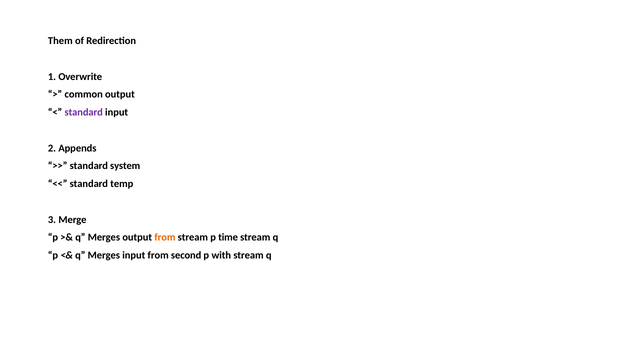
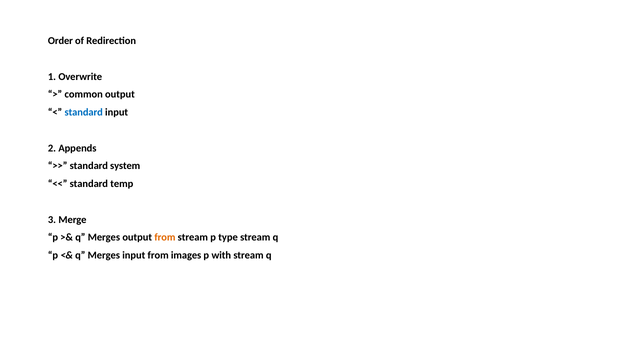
Them: Them -> Order (60, 41)
standard colour: purple -> blue (84, 112)
time: time -> type (228, 237)
second: second -> images (186, 255)
